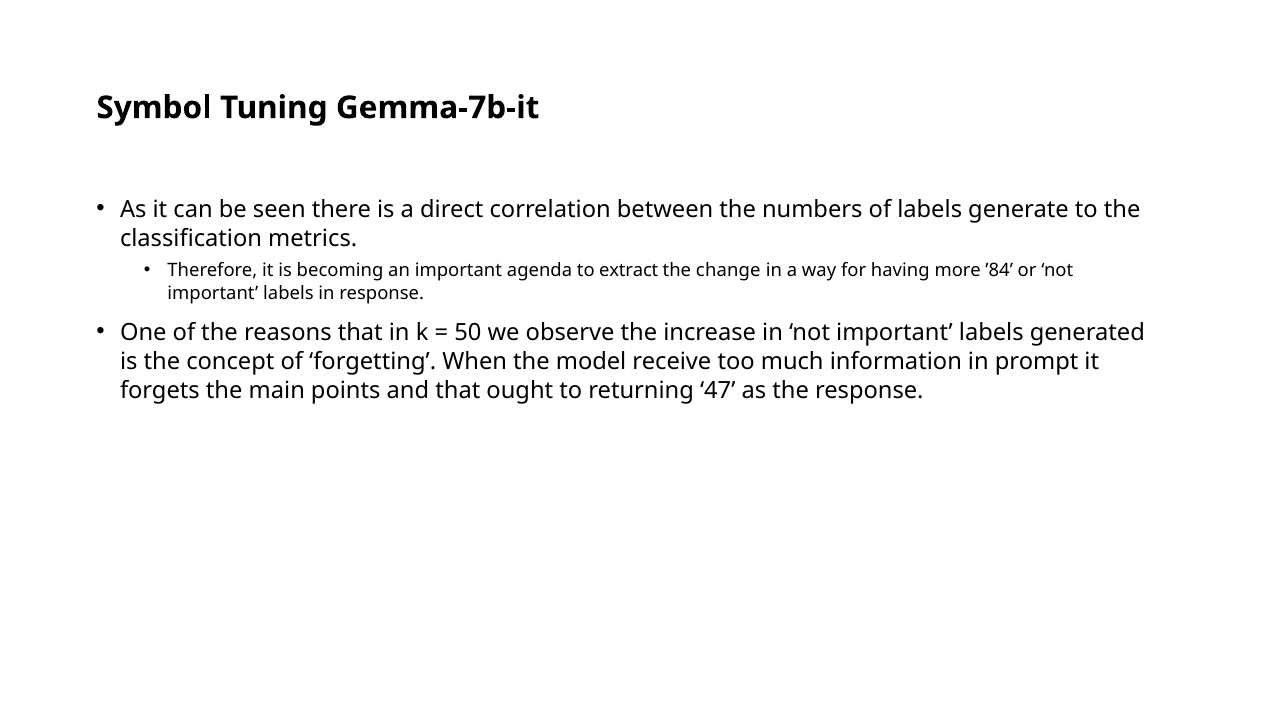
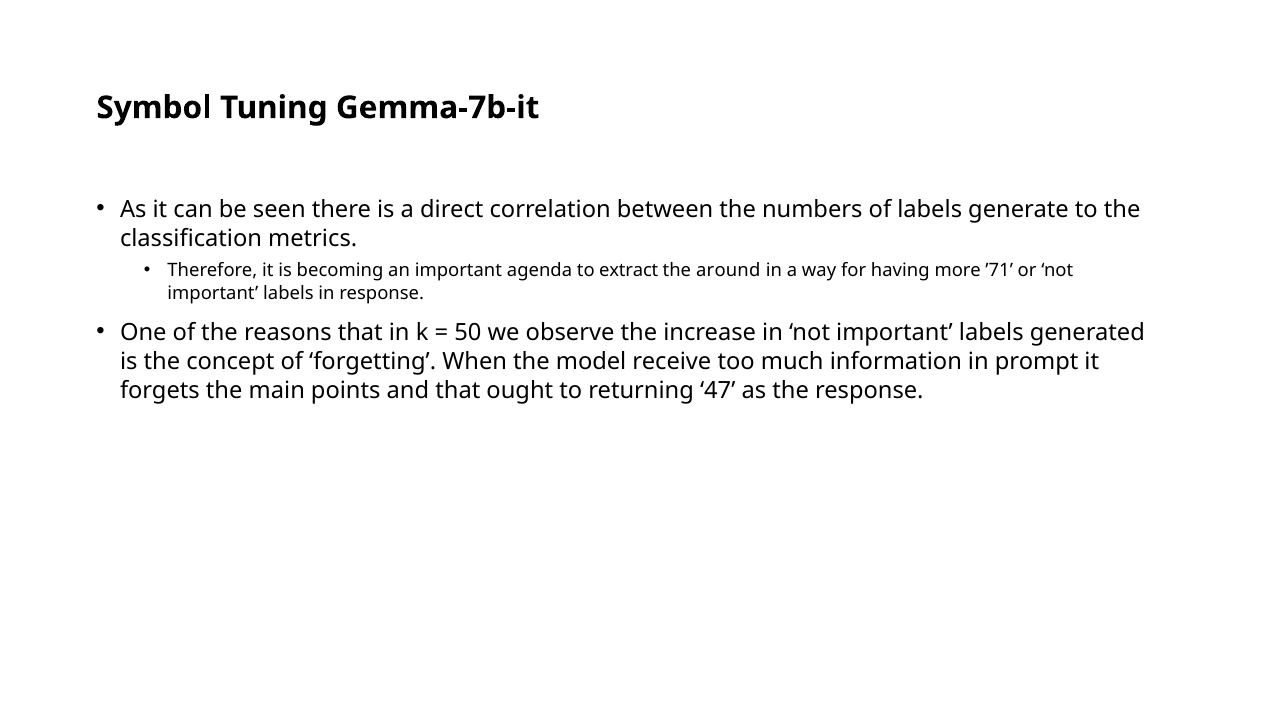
change: change -> around (728, 271)
’84: ’84 -> ’71 (999, 271)
